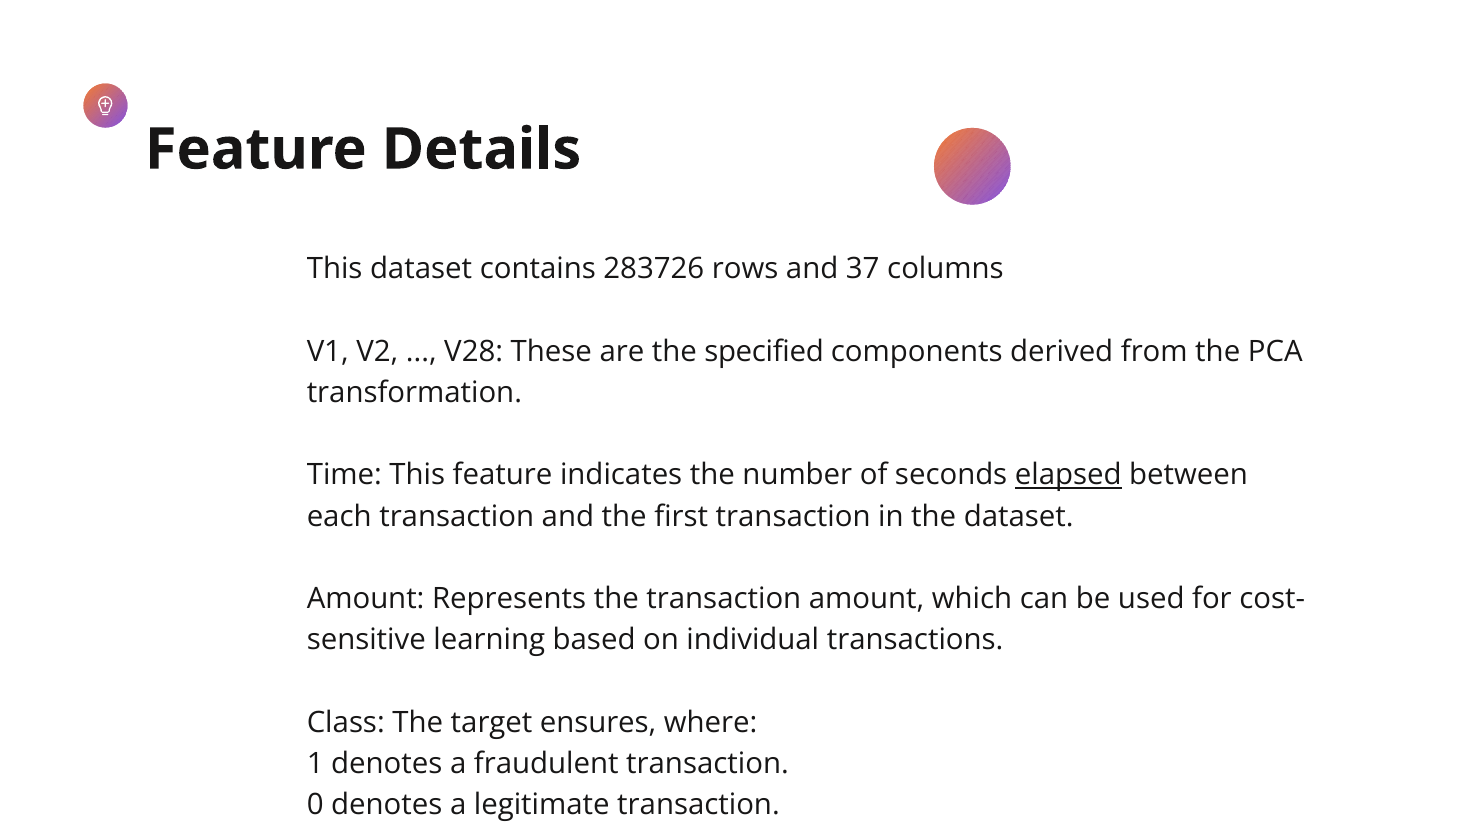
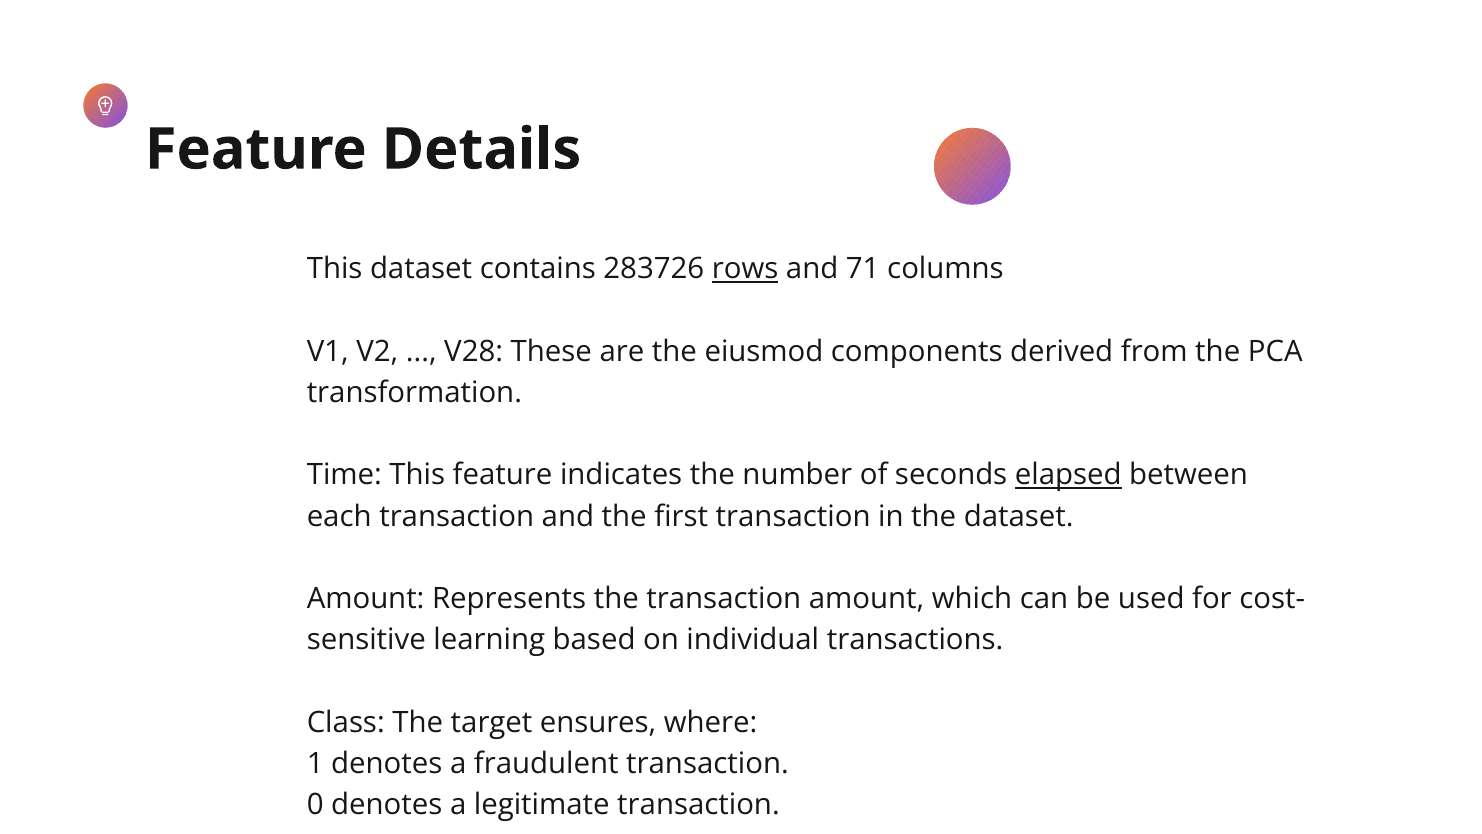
rows underline: none -> present (745, 269)
37: 37 -> 71 (863, 269)
specified: specified -> eiusmod (764, 351)
